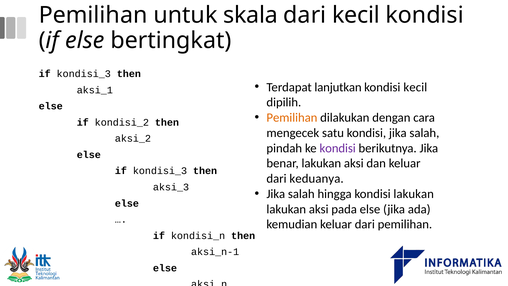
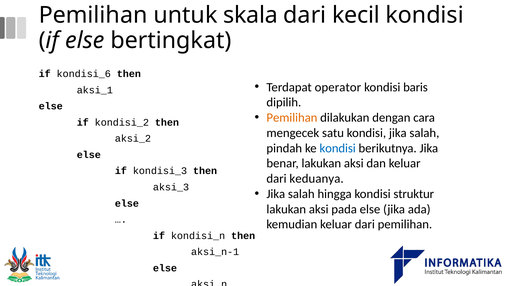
kondisi_3: kondisi_3 -> kondisi_6 (84, 74)
lanjutkan: lanjutkan -> operator (338, 87)
kondisi kecil: kecil -> baris (415, 87)
kondisi colour: purple -> blue (338, 148)
kondisi lakukan: lakukan -> struktur (414, 194)
